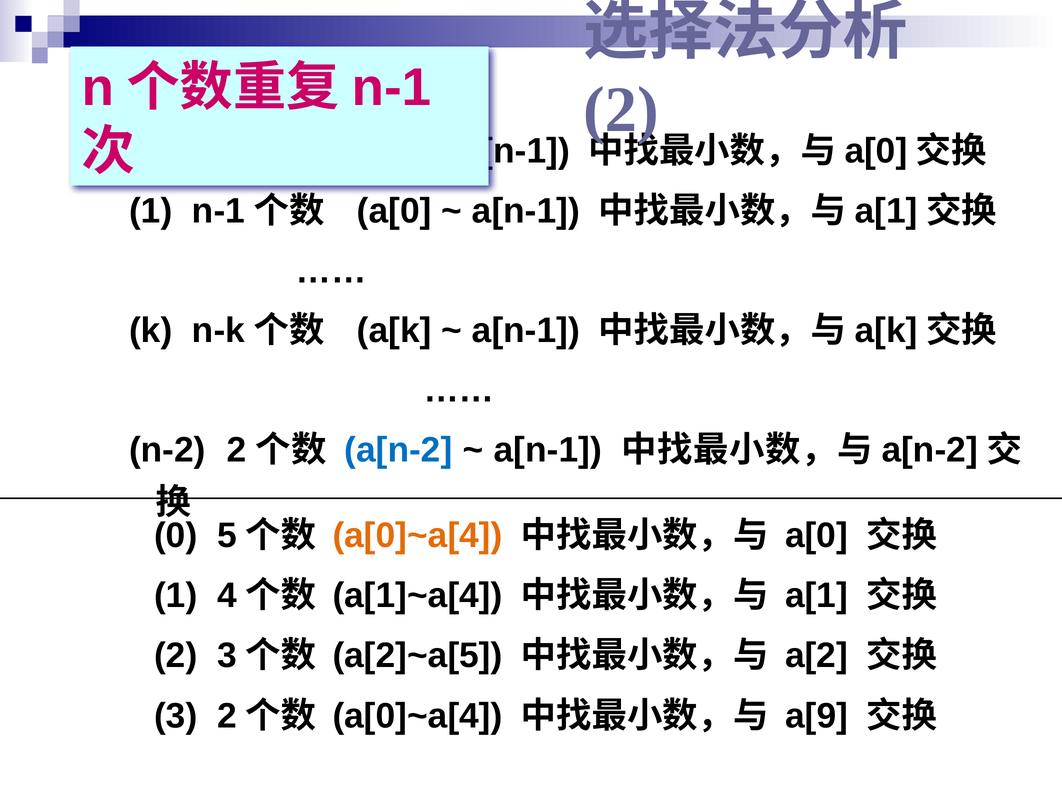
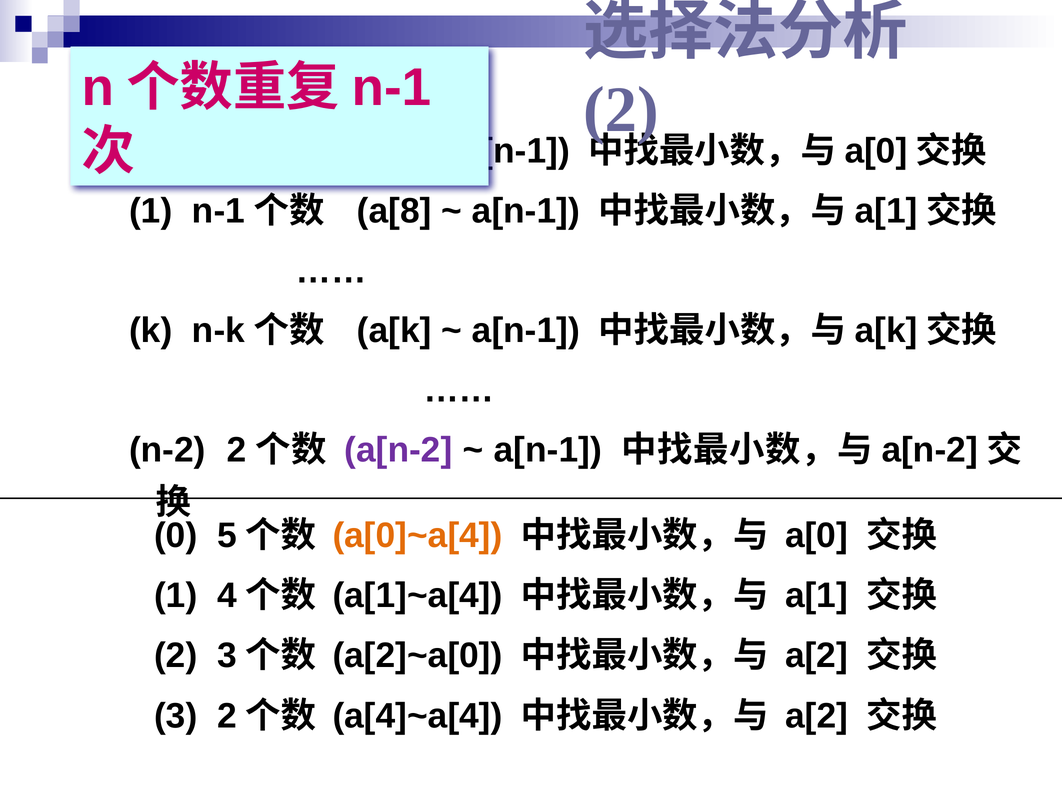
a[0: a[0 -> a[8 (394, 211)
a[n-2 colour: blue -> purple (398, 450)
a[2]~a[5: a[2]~a[5 -> a[2]~a[0 (418, 656)
a[0]~a[4: a[0]~a[4 -> a[4]~a[4 (418, 716)
a[9: a[9 -> a[2 (817, 716)
